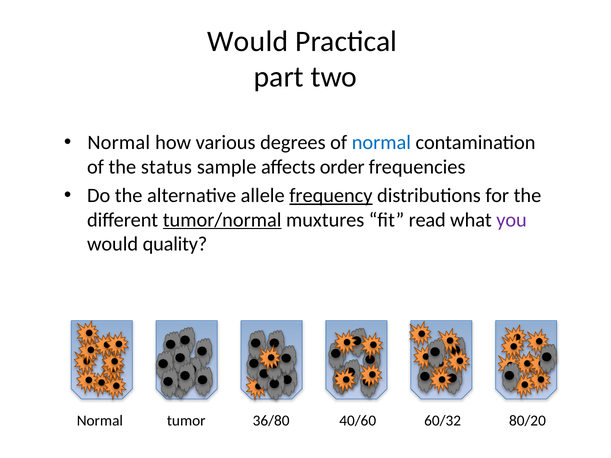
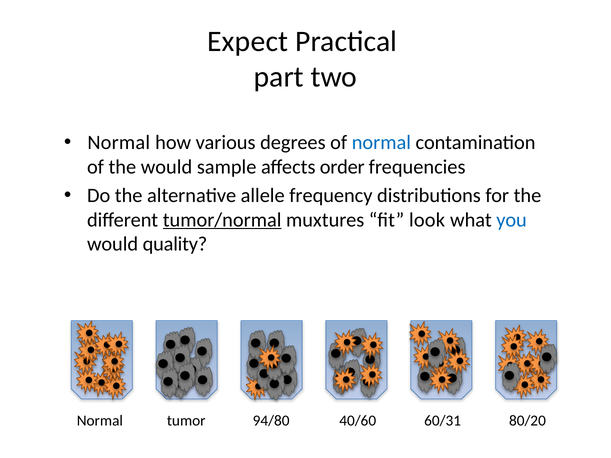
Would: Would -> Expect (248, 41)
the status: status -> would (167, 167)
frequency underline: present -> none (331, 196)
read: read -> look (427, 220)
you colour: purple -> blue (512, 220)
36/80: 36/80 -> 94/80 (271, 421)
60/32: 60/32 -> 60/31 (443, 421)
